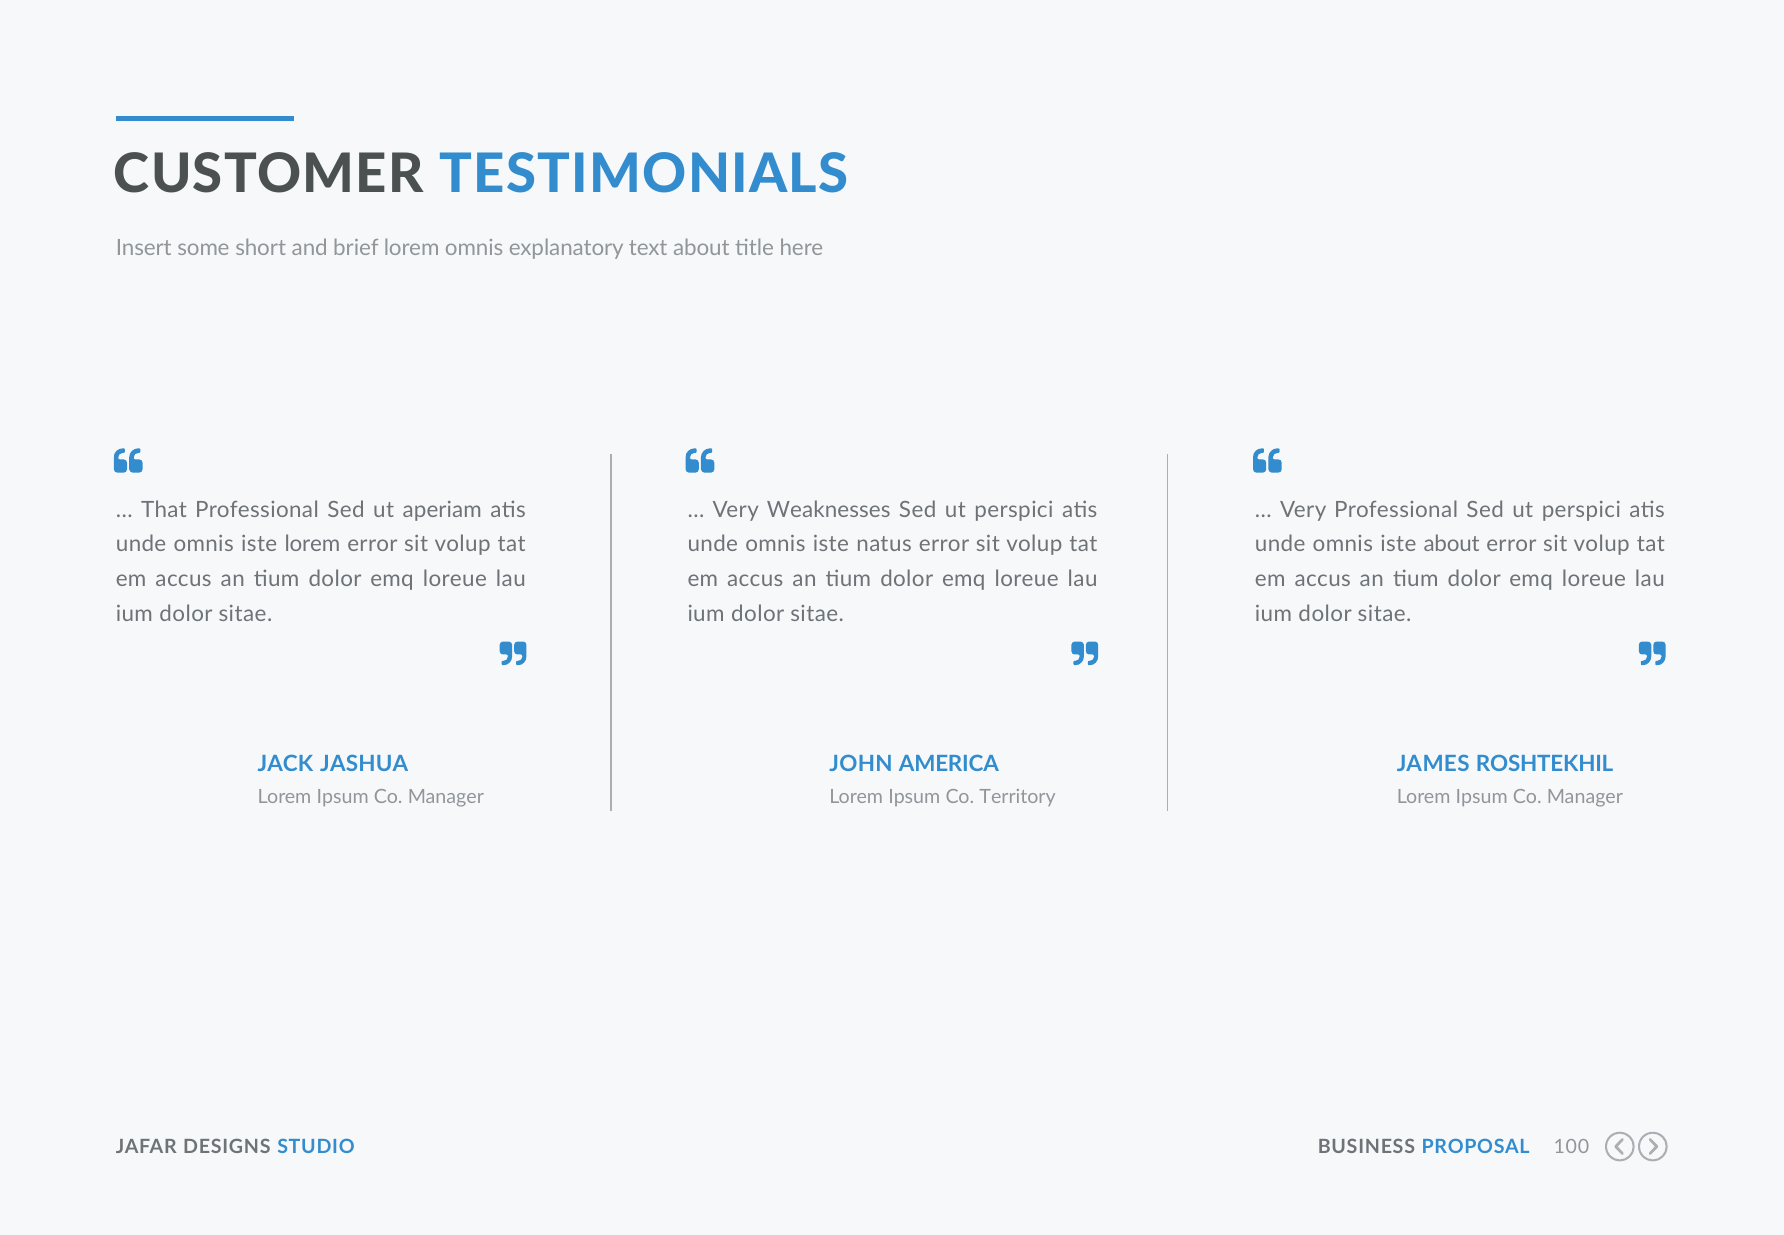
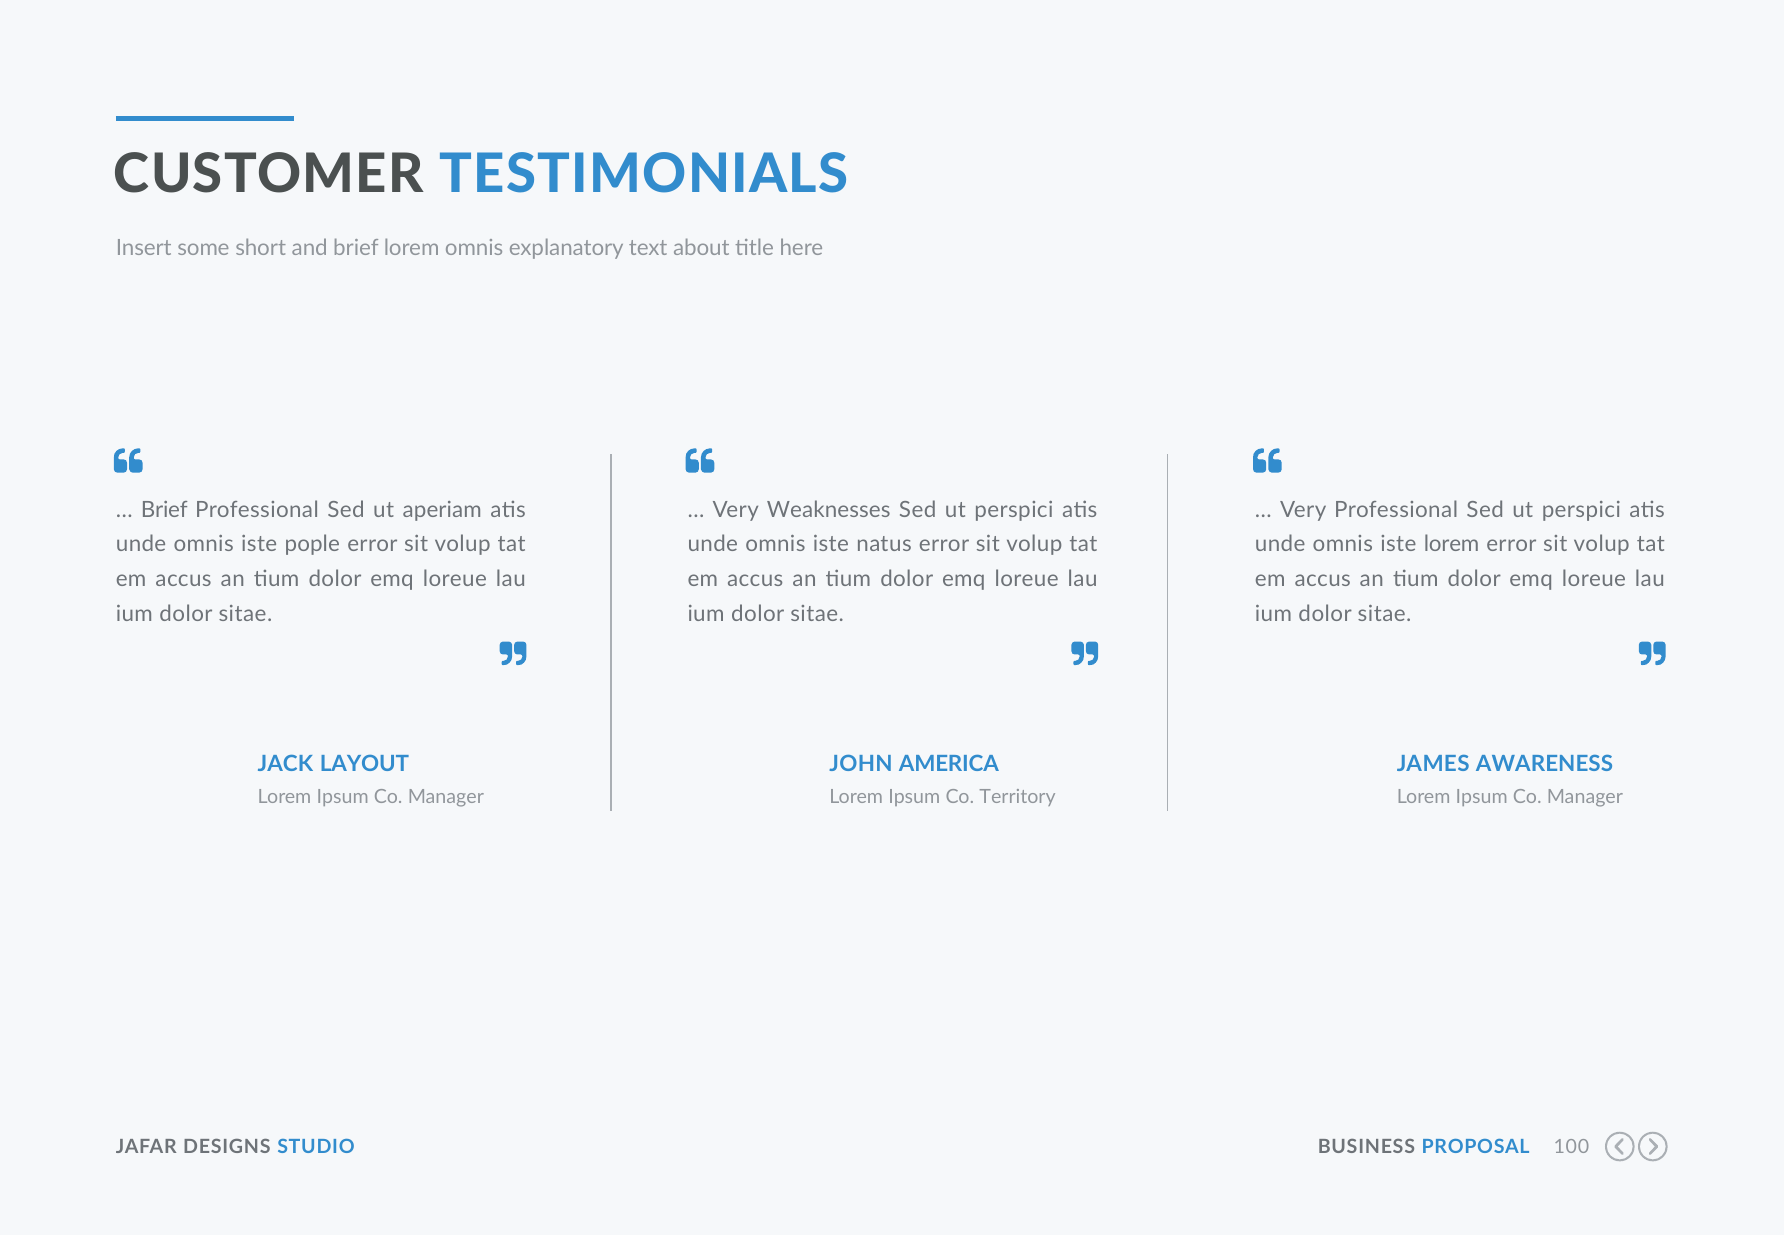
That: That -> Brief (164, 510)
iste lorem: lorem -> pople (312, 544)
iste about: about -> lorem (1452, 544)
JASHUA: JASHUA -> LAYOUT (364, 764)
ROSHTEKHIL: ROSHTEKHIL -> AWARENESS (1545, 764)
